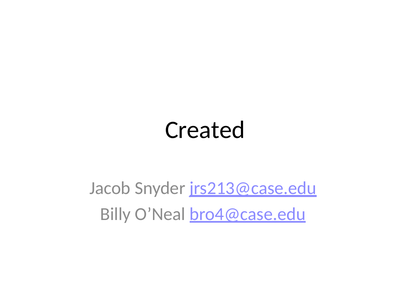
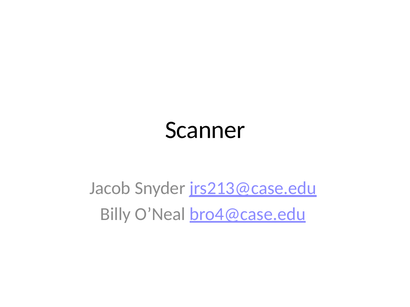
Created: Created -> Scanner (205, 130)
